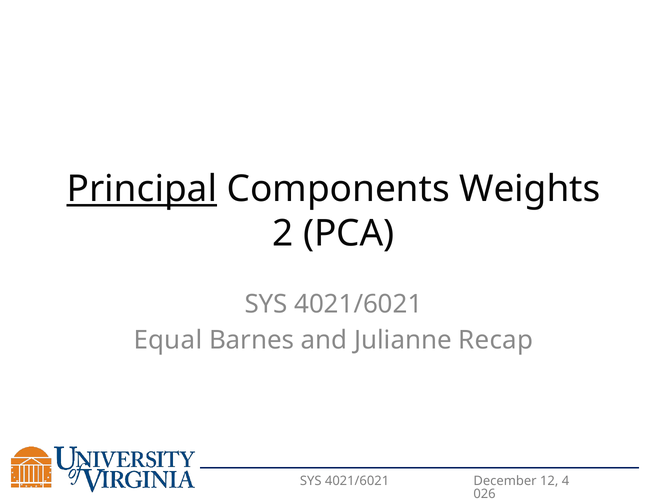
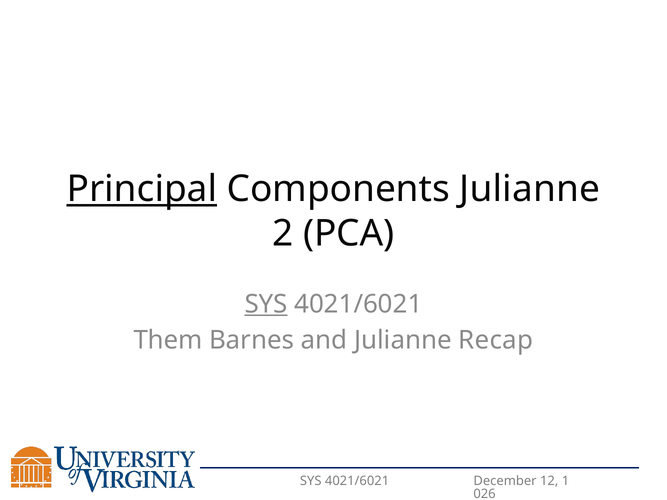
Components Weights: Weights -> Julianne (530, 189)
SYS underline: none -> present (266, 304)
Equal: Equal -> Them (168, 341)
4: 4 -> 1 (565, 481)
